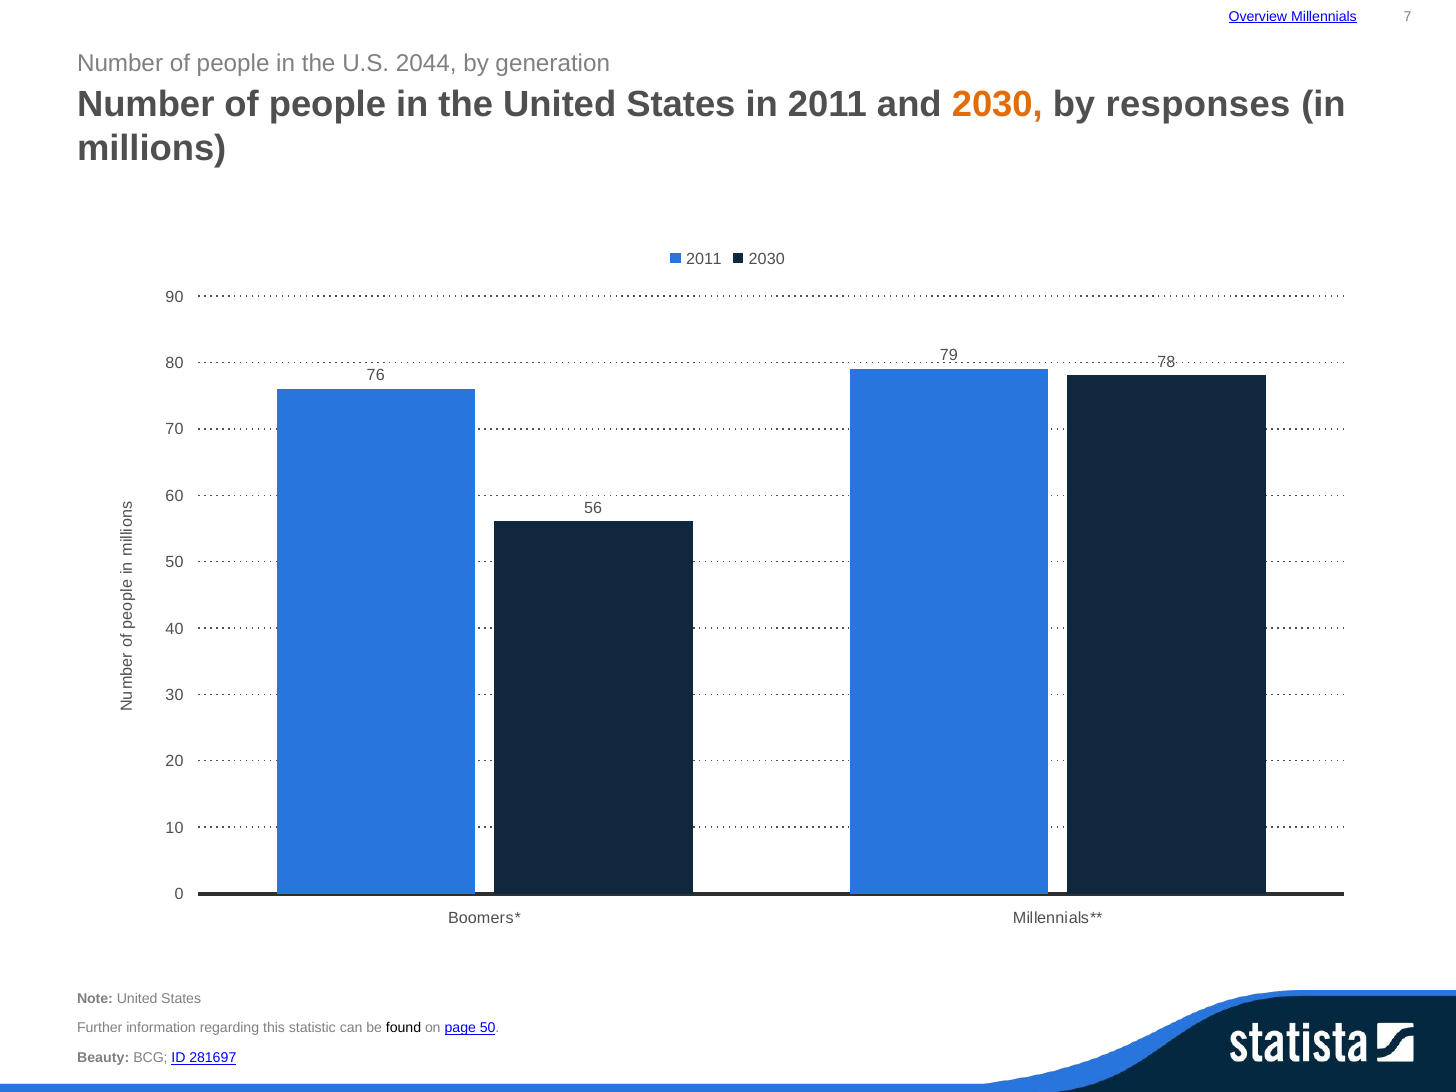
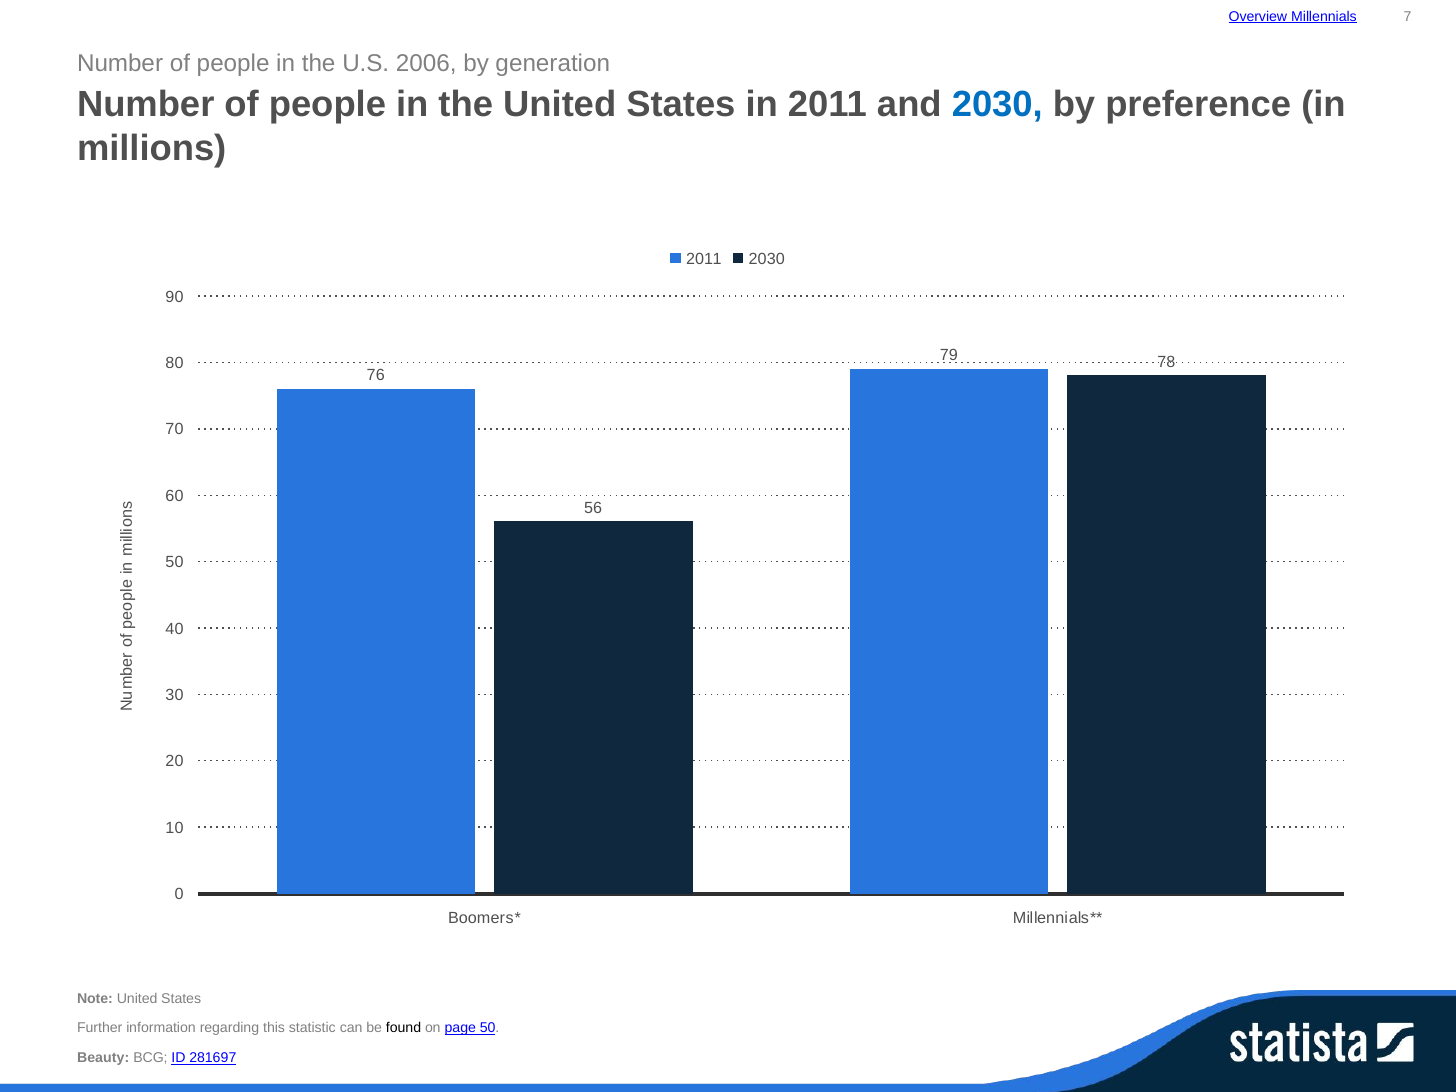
2044: 2044 -> 2006 (426, 64)
2030 colour: orange -> blue (997, 104)
responses: responses -> preference (1198, 104)
